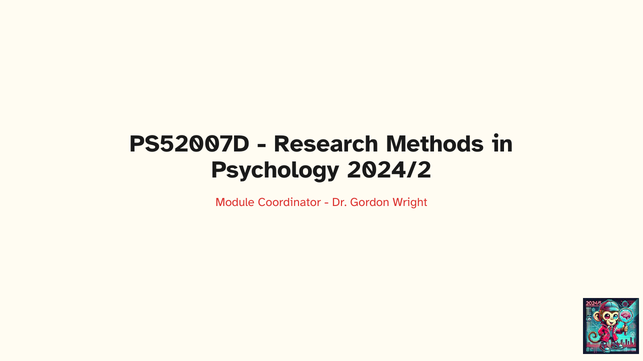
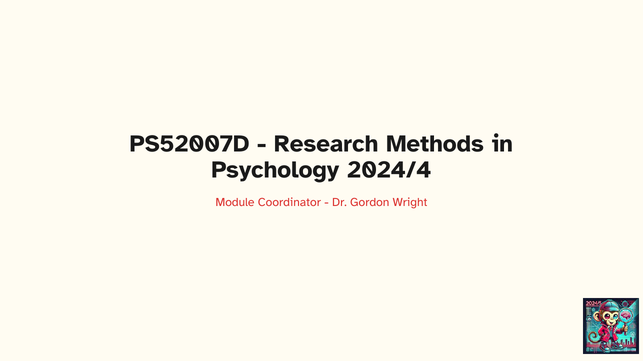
2024/2: 2024/2 -> 2024/4 (389, 170)
